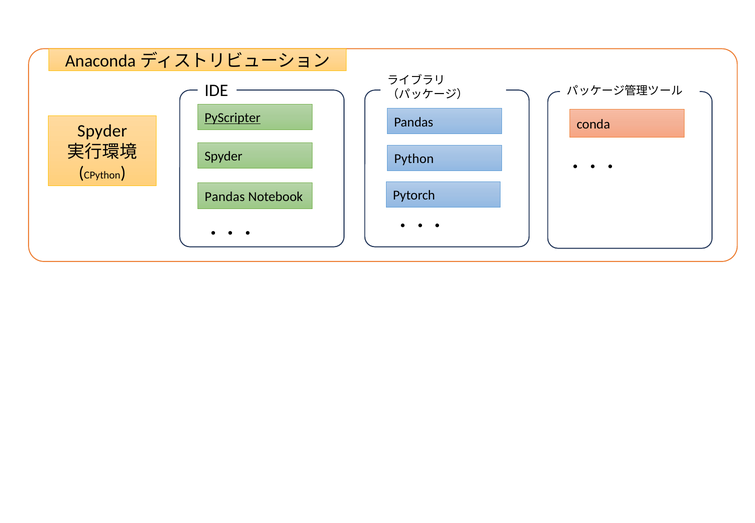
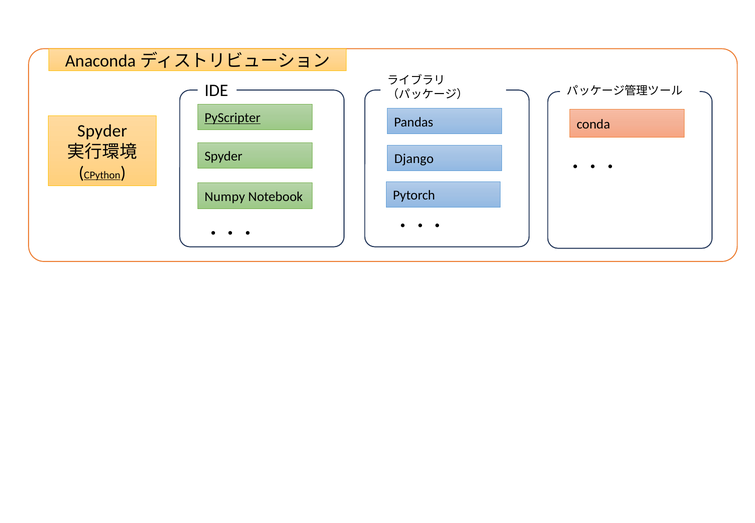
Python: Python -> Django (414, 159)
CPython underline: none -> present (102, 175)
Pandas: Pandas -> Numpy (225, 197)
